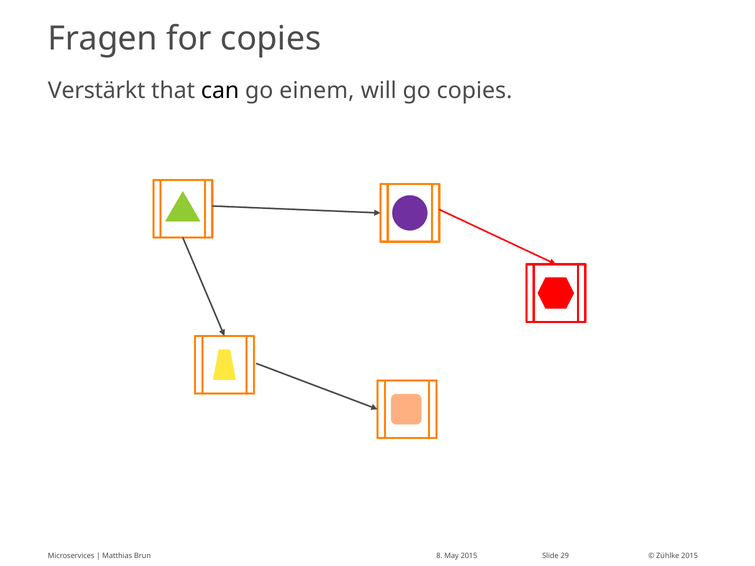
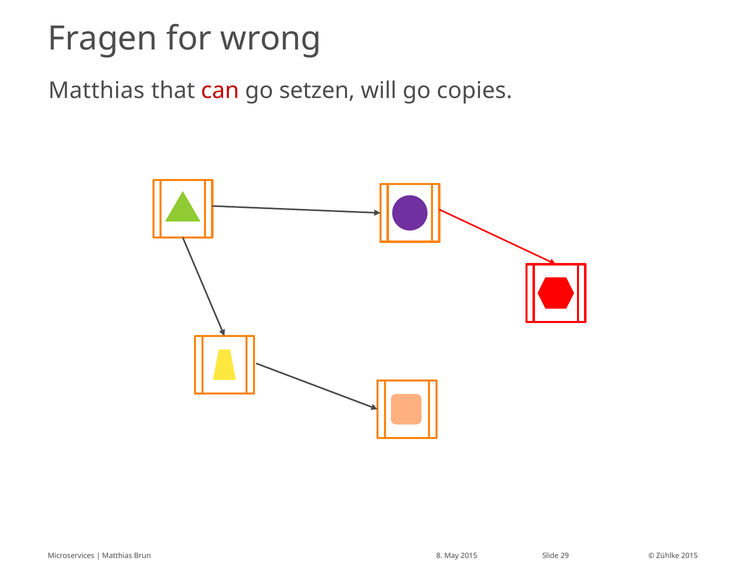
for copies: copies -> wrong (271, 39)
Verstärkt: Verstärkt -> Matthias (96, 91)
can colour: black -> red (220, 91)
einem: einem -> setzen (317, 91)
